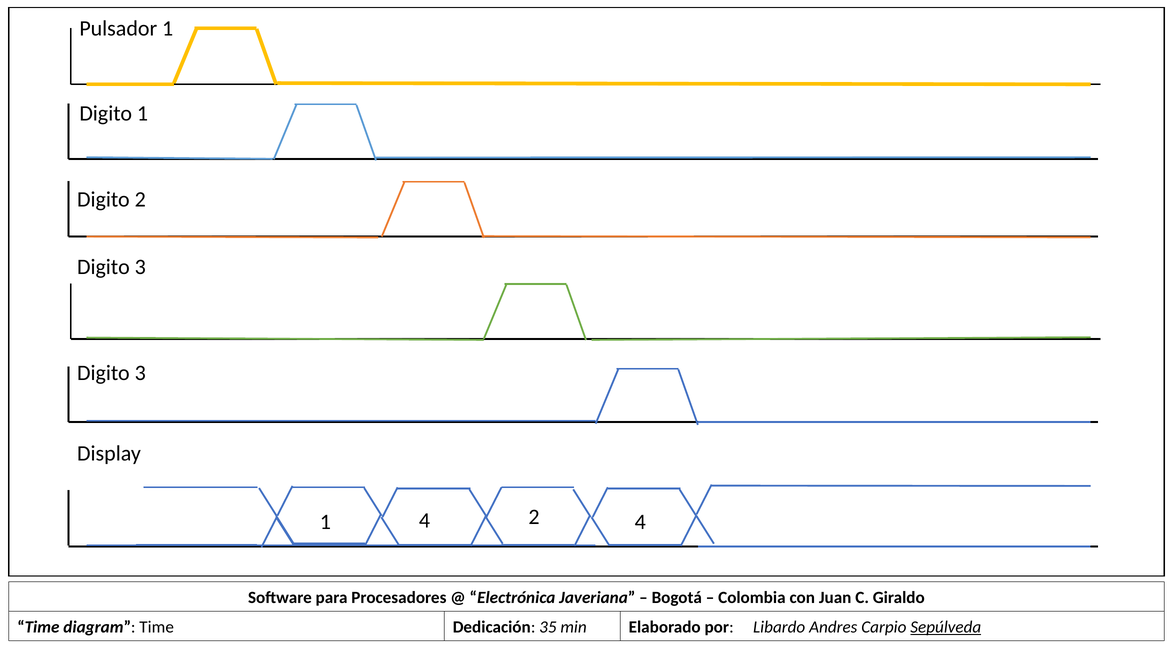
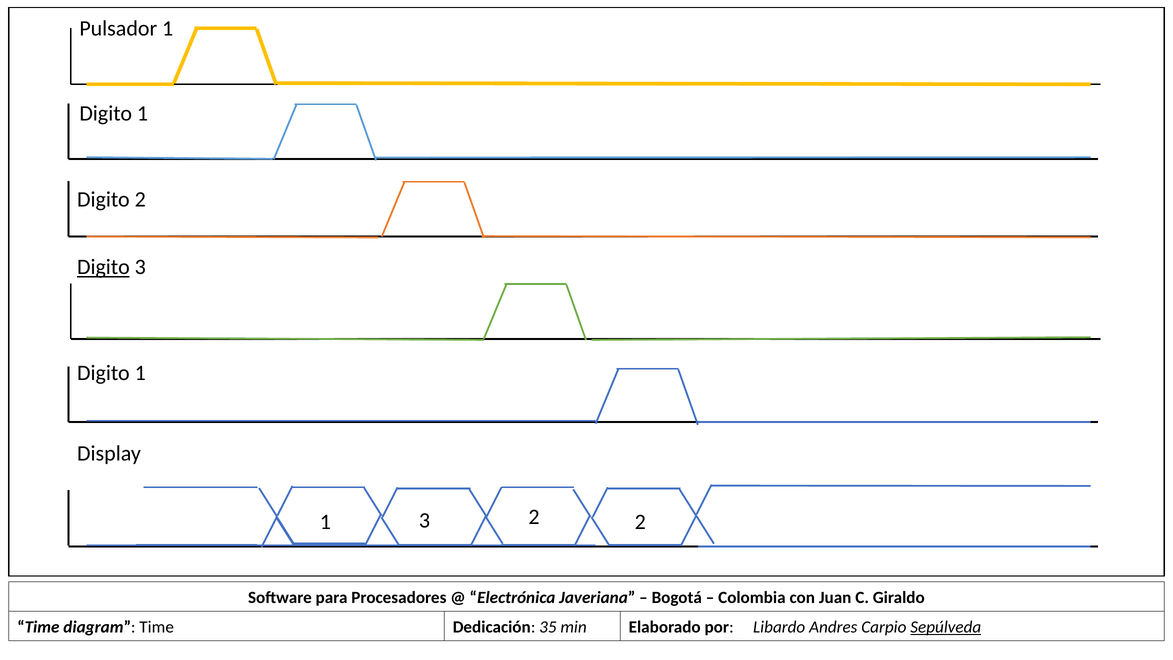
Digito underline: none -> present (103, 267)
3: 3 -> 1 (140, 373)
1 4: 4 -> 3 (425, 520)
2 4: 4 -> 2 (640, 522)
